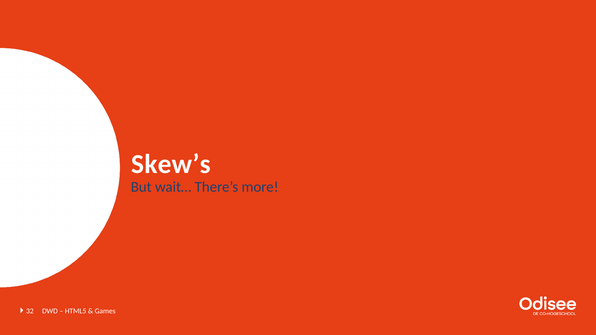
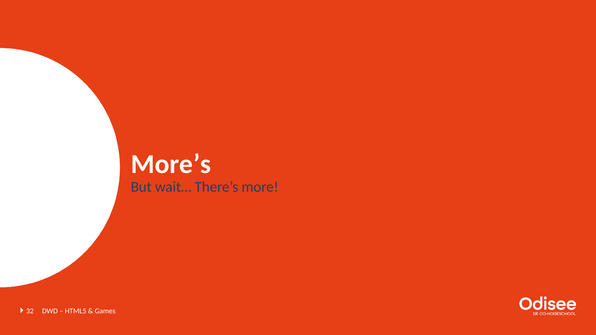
Skew’s: Skew’s -> More’s (171, 164)
